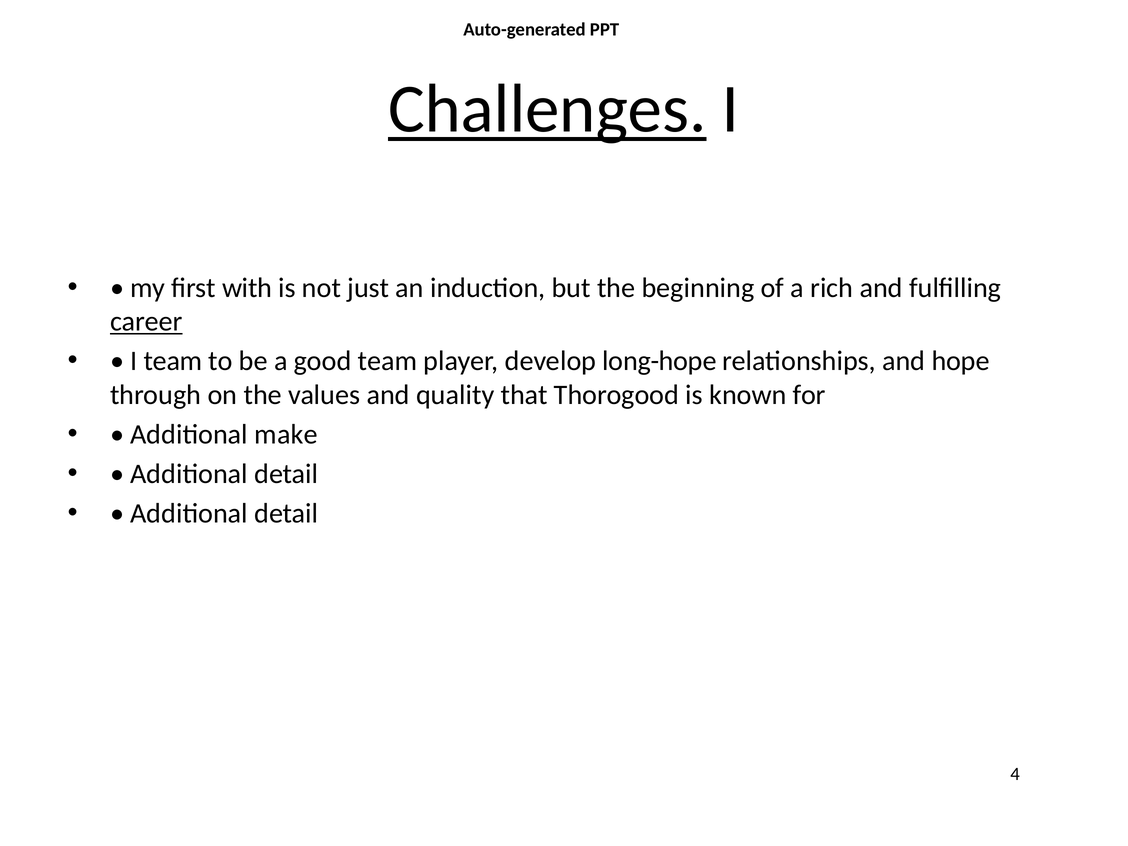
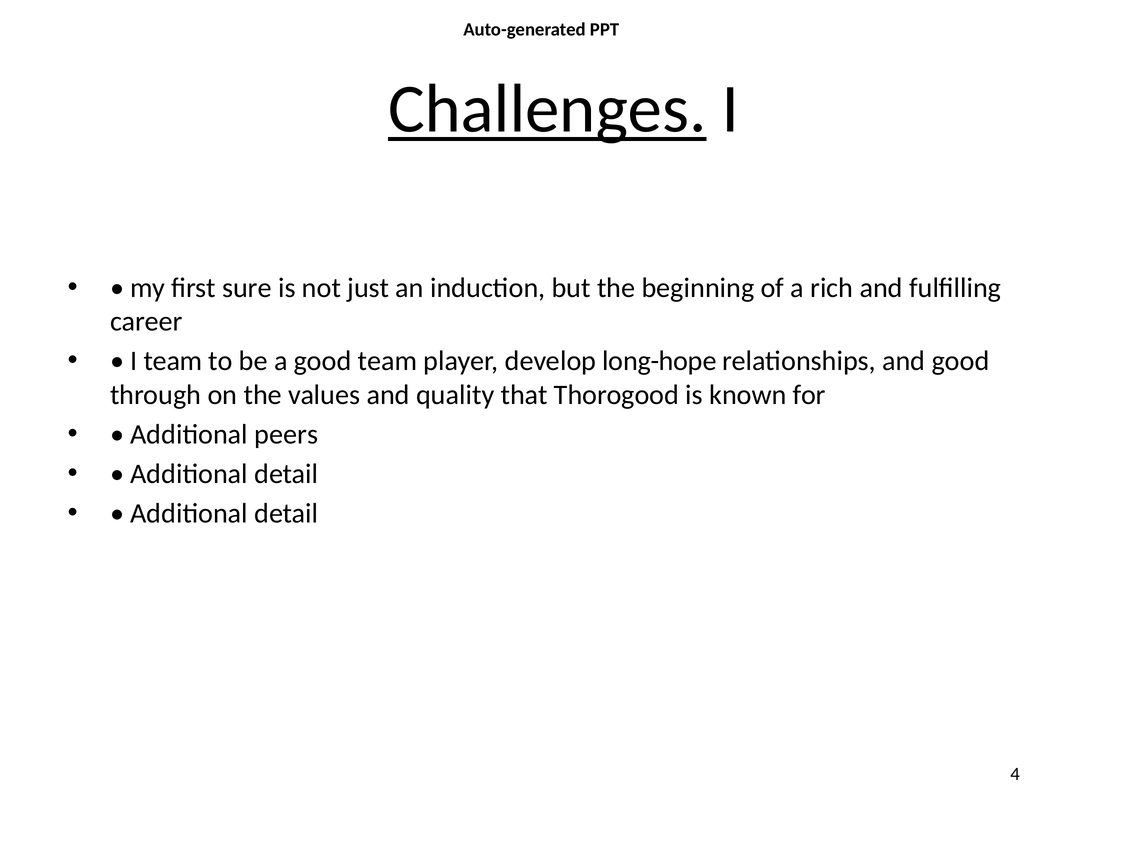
with: with -> sure (247, 288)
career underline: present -> none (146, 322)
and hope: hope -> good (961, 361)
make: make -> peers (286, 434)
